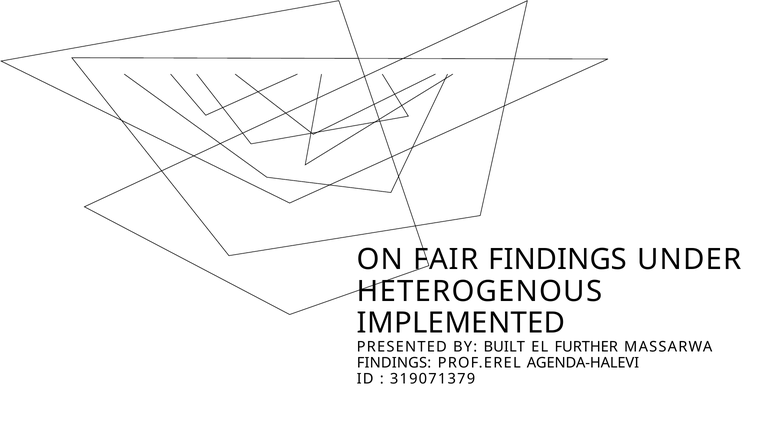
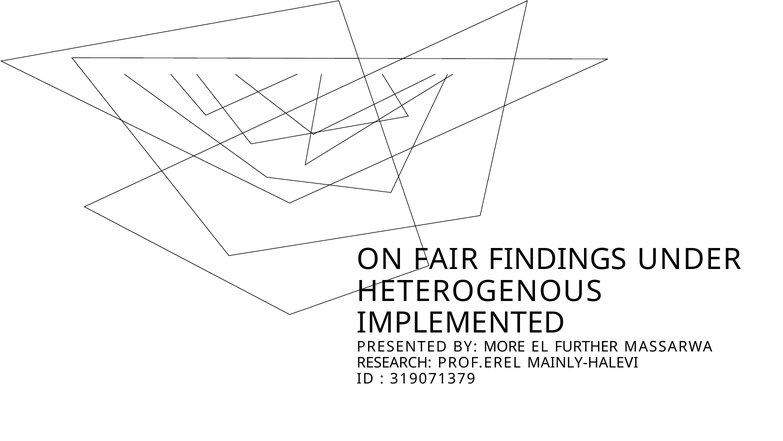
BUILT: BUILT -> MORE (504, 347)
FINDINGS: FINDINGS -> RESEARCH (394, 363)
AGENDA-HALEVI: AGENDA-HALEVI -> MAINLY-HALEVI (583, 363)
